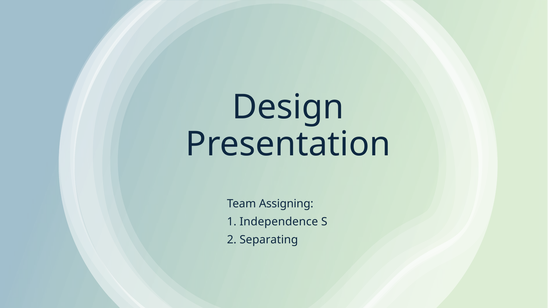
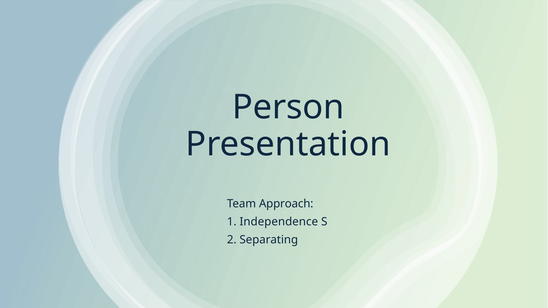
Design: Design -> Person (288, 107)
Assigning: Assigning -> Approach (286, 204)
